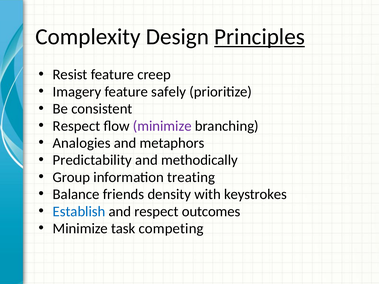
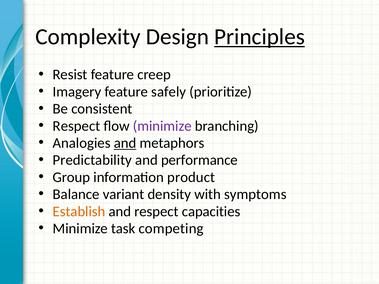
and underline: none -> present (125, 143)
methodically: methodically -> performance (199, 160)
treating: treating -> product (191, 177)
friends: friends -> variant (124, 194)
keystrokes: keystrokes -> symptoms (255, 194)
Establish colour: blue -> orange (79, 212)
outcomes: outcomes -> capacities (211, 212)
